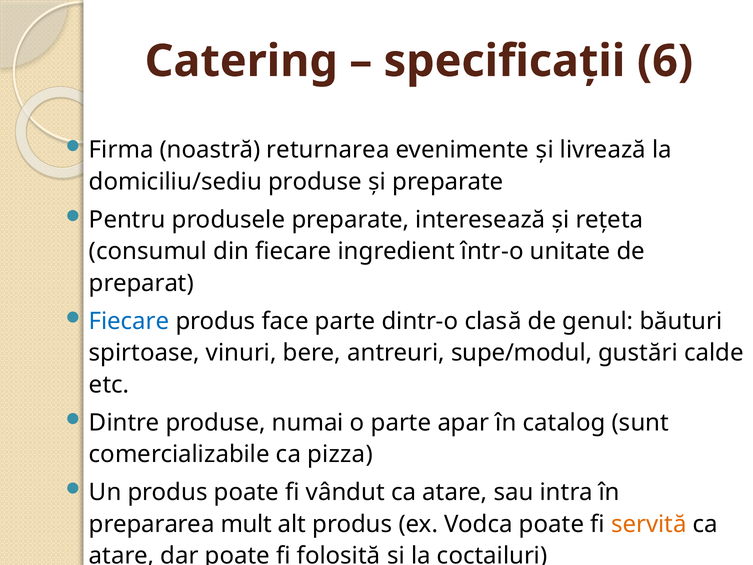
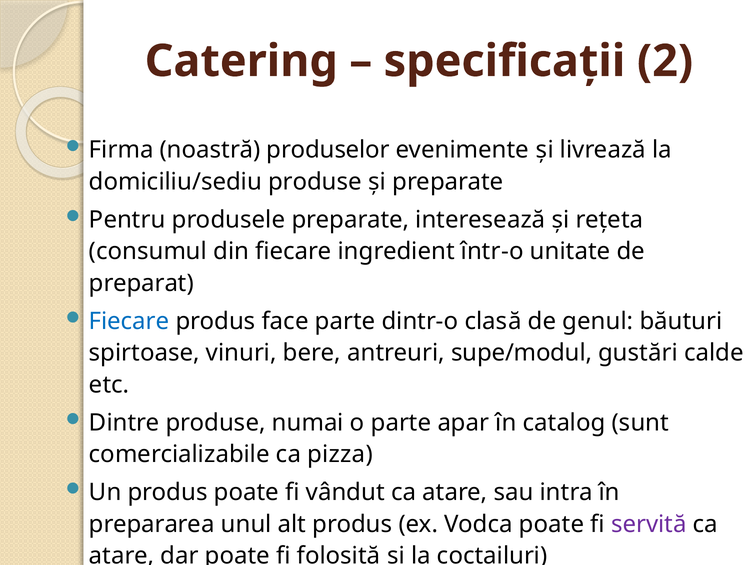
6: 6 -> 2 (665, 61)
returnarea: returnarea -> produselor (328, 150)
mult: mult -> unul (246, 524)
servită colour: orange -> purple (649, 524)
